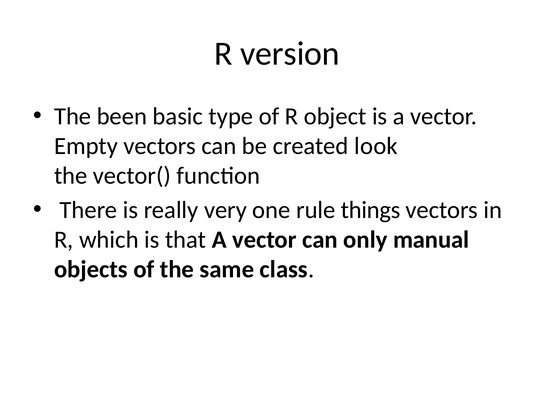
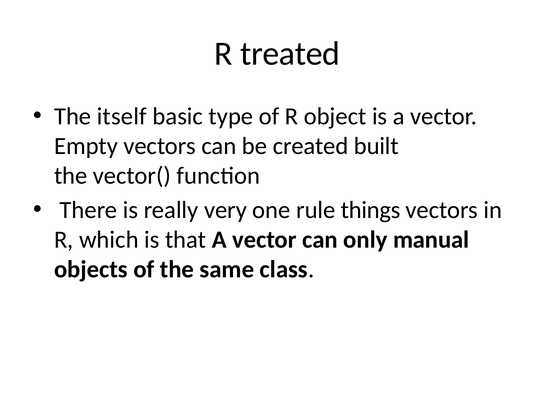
version: version -> treated (290, 54)
been: been -> itself (122, 116)
look: look -> built (376, 146)
